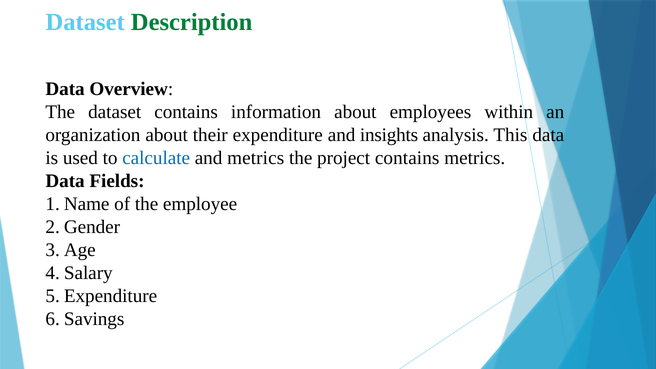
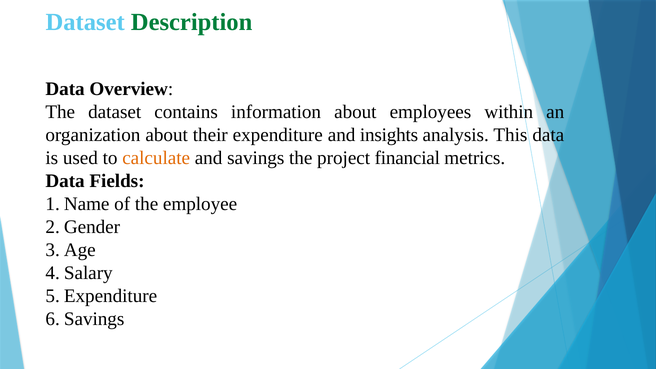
calculate colour: blue -> orange (156, 158)
and metrics: metrics -> savings (256, 158)
project contains: contains -> financial (407, 158)
